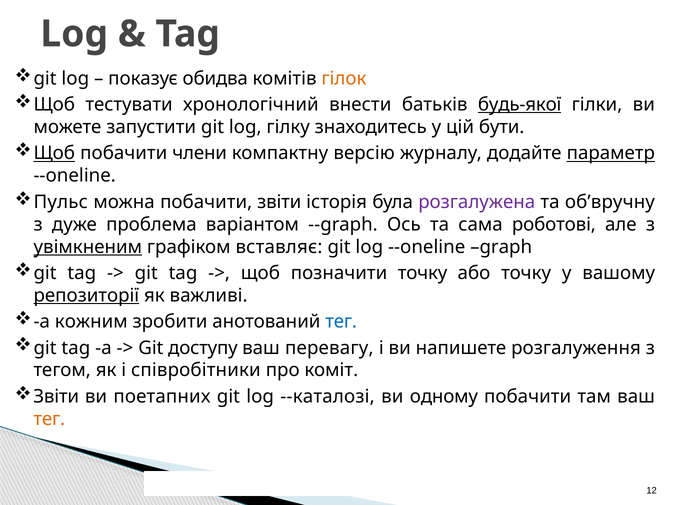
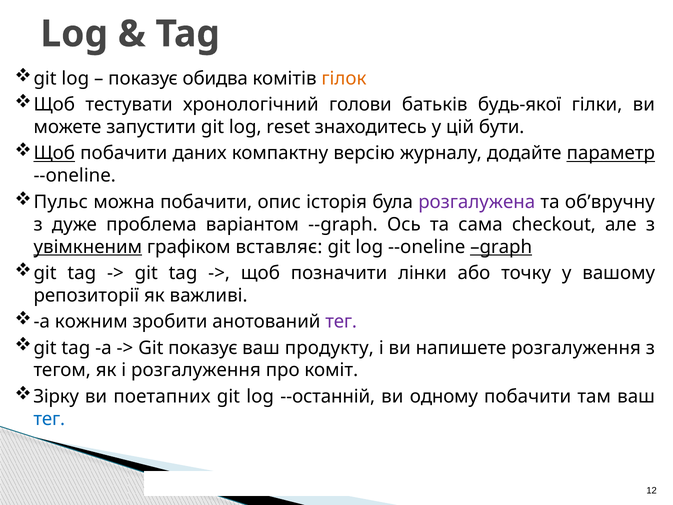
внести: внести -> голови (360, 105)
будь-якої underline: present -> none (520, 105)
гілку: гілку -> reset (288, 127)
члени: члени -> даних (200, 153)
побачити звіти: звіти -> опис (279, 202)
роботові: роботові -> checkout (554, 224)
graph underline: none -> present (501, 247)
позначити точку: точку -> лінки (422, 273)
репозиторії underline: present -> none (86, 295)
тег colour: blue -> purple (341, 322)
Git доступу: доступу -> показує (203, 348)
перевагу: перевагу -> продукту (329, 348)
і співробітники: співробітники -> розгалуження (196, 370)
Звіти: Звіти -> Зірку (56, 396)
--каталозі: --каталозі -> --останній (328, 396)
тег colour: orange -> blue (49, 419)
